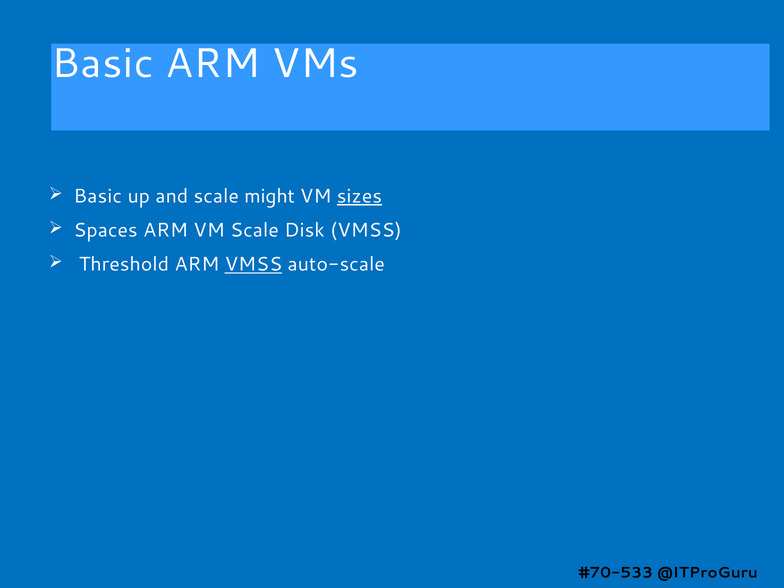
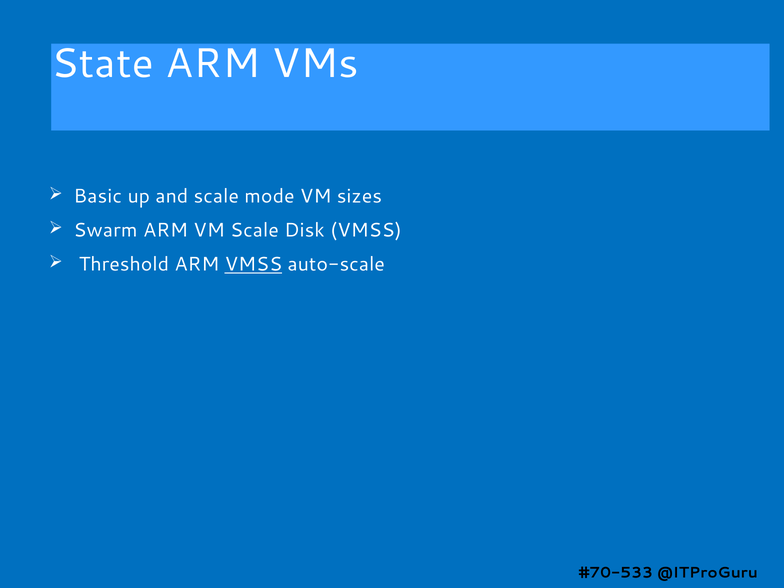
Basic: Basic -> State (103, 64)
might: might -> mode (269, 196)
sizes underline: present -> none (359, 196)
Spaces: Spaces -> Swarm (106, 230)
